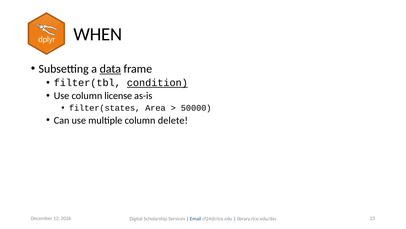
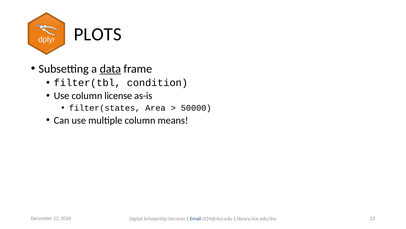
WHEN: WHEN -> PLOTS (98, 34)
condition underline: present -> none (157, 83)
delete: delete -> means (173, 120)
